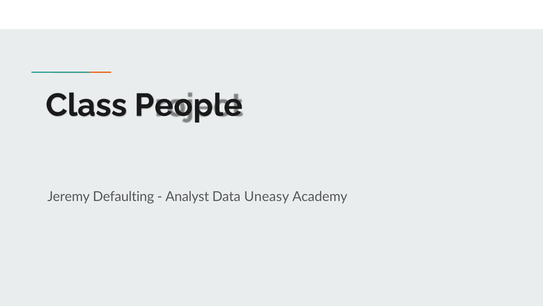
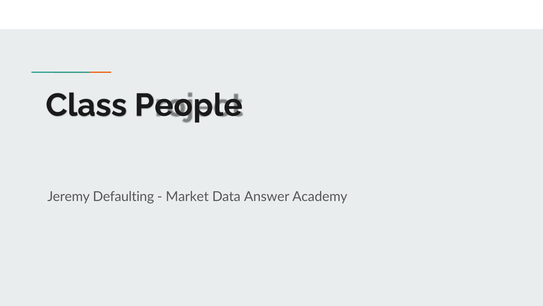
Analyst: Analyst -> Market (187, 196)
Uneasy: Uneasy -> Answer (267, 196)
